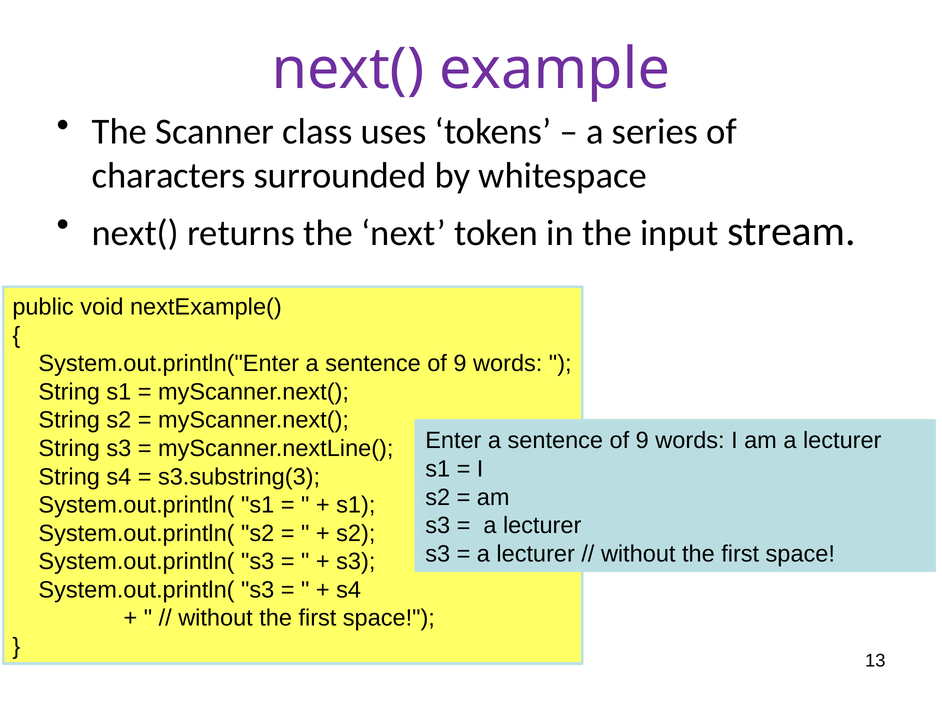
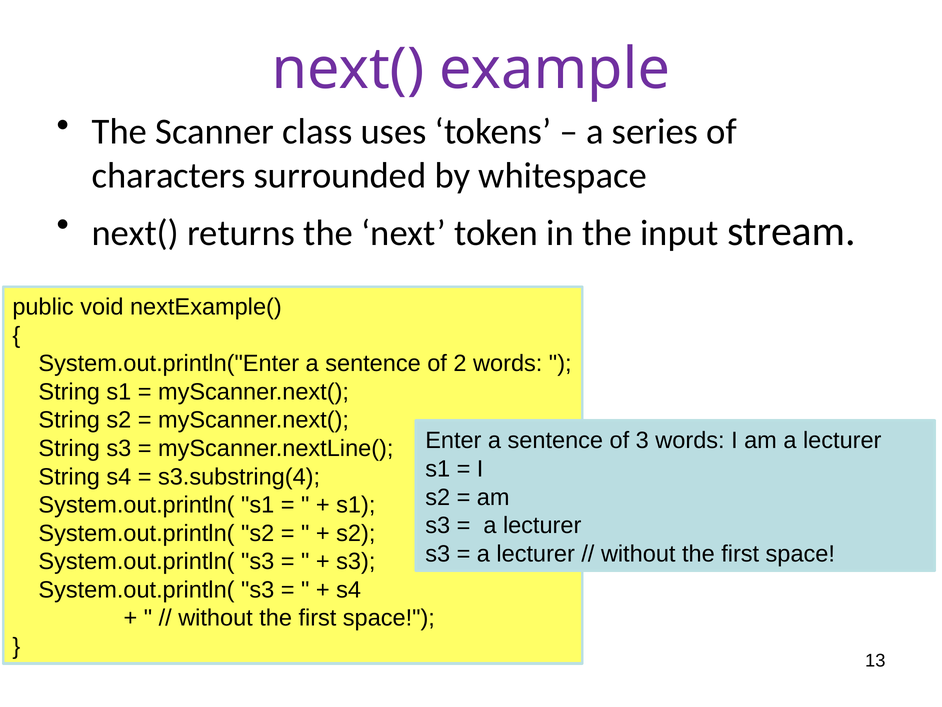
9: 9 -> 2 (460, 363)
9: 9 -> 3 (642, 440)
s3.substring(3: s3.substring(3 -> s3.substring(4 (239, 476)
